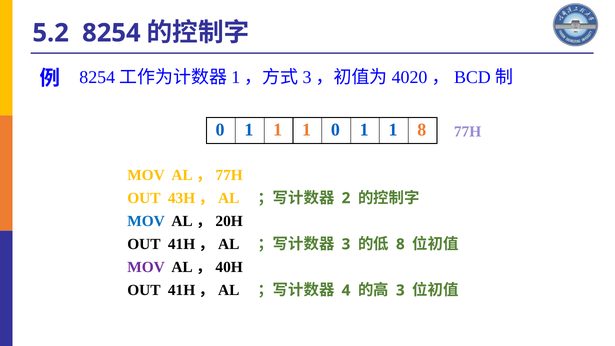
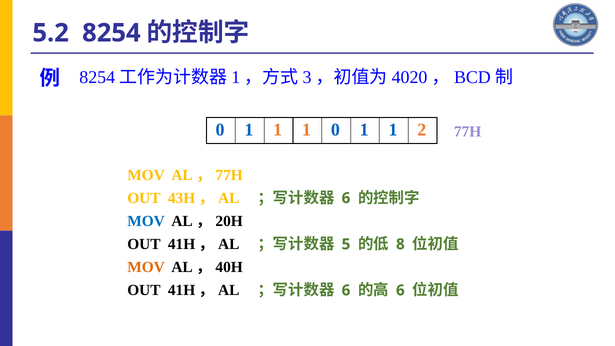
1 8: 8 -> 2 (422, 130)
2: 2 -> 6 (346, 198)
3: 3 -> 5 (346, 244)
MOV colour: purple -> orange (146, 267)
4: 4 -> 6 (346, 290)
3: 3 -> 6 (400, 290)
